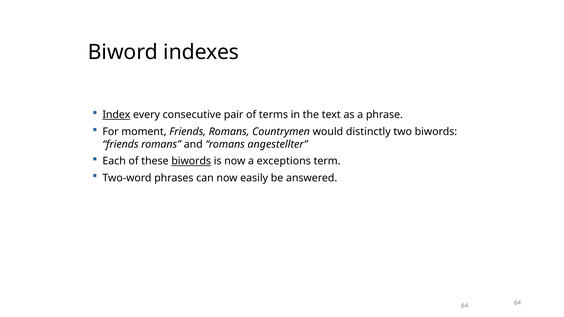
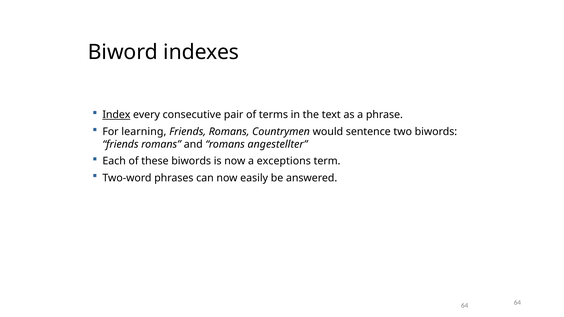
moment: moment -> learning (144, 132)
distinctly: distinctly -> sentence (368, 132)
biwords underline: present -> none (191, 161)
